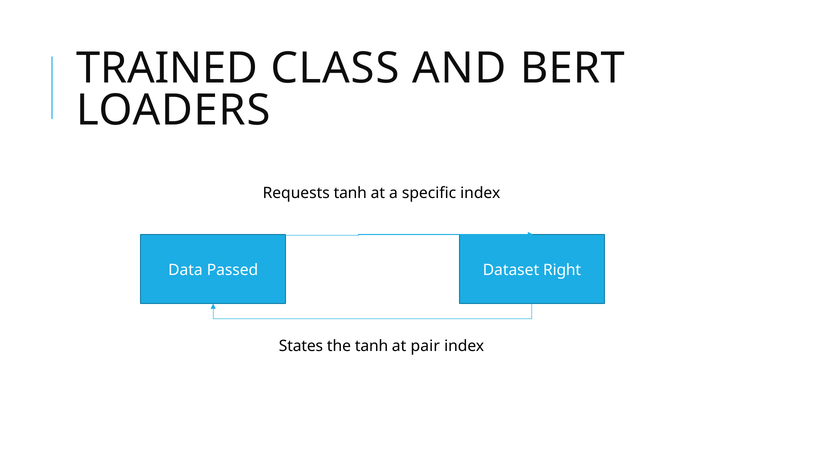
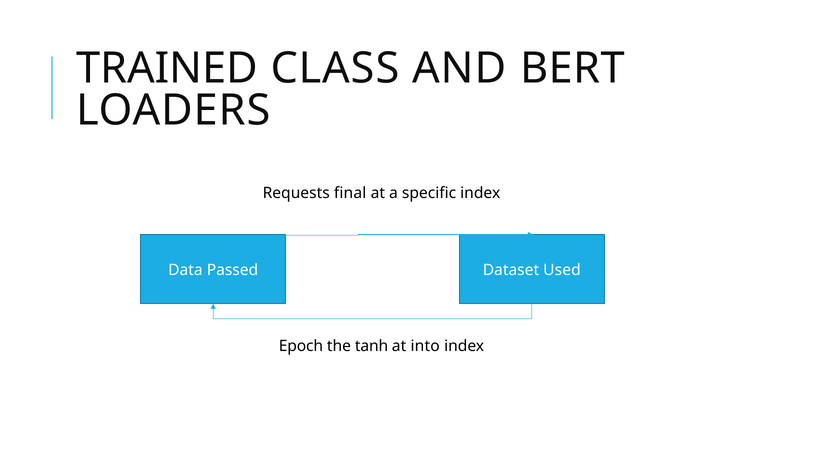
Requests tanh: tanh -> final (350, 193)
Right: Right -> Used (562, 270)
States: States -> Epoch (301, 346)
pair: pair -> into (425, 346)
